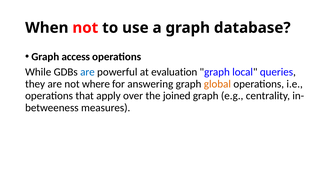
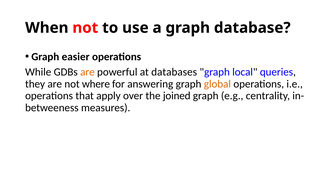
access: access -> easier (76, 57)
are colour: blue -> orange (87, 72)
evaluation: evaluation -> databases (174, 72)
